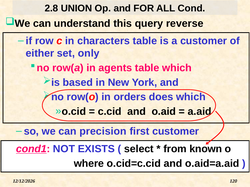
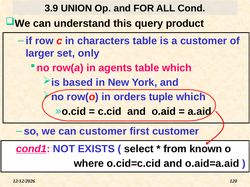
2.8: 2.8 -> 3.9 (51, 8)
reverse: reverse -> product (185, 23)
either: either -> larger (40, 53)
does: does -> tuple (161, 97)
can precision: precision -> customer (103, 132)
